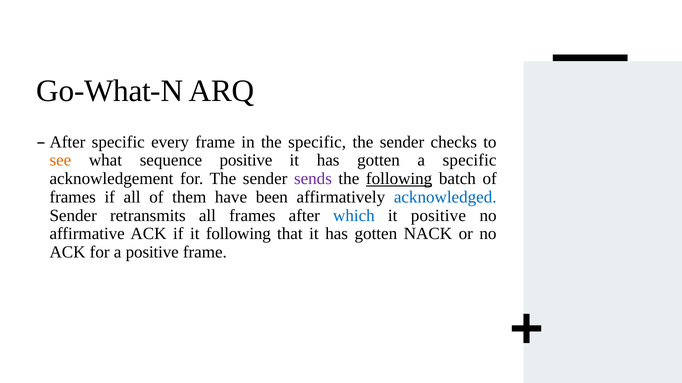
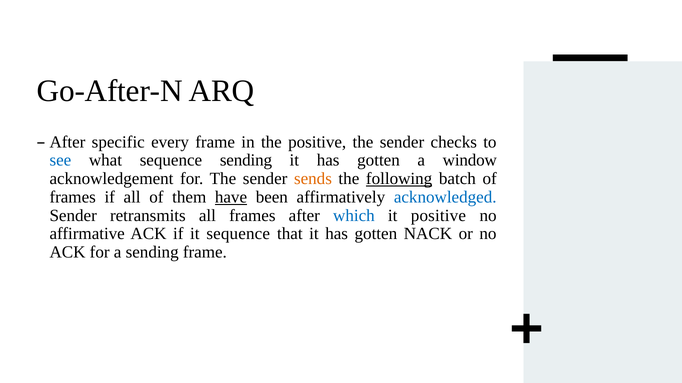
Go-What-N: Go-What-N -> Go-After-N (110, 91)
the specific: specific -> positive (317, 142)
see colour: orange -> blue (60, 161)
sequence positive: positive -> sending (246, 161)
a specific: specific -> window (470, 161)
sends colour: purple -> orange (313, 179)
have underline: none -> present (231, 197)
it following: following -> sequence (238, 234)
a positive: positive -> sending (152, 253)
